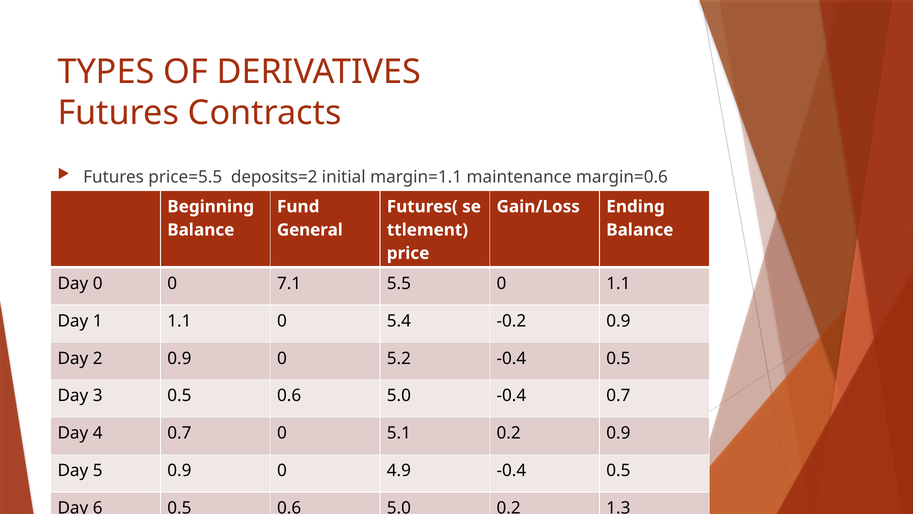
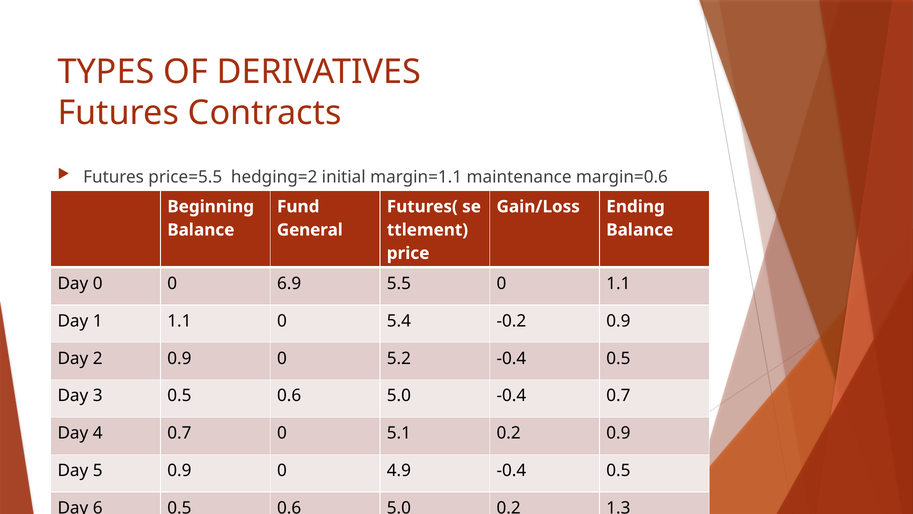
deposits=2: deposits=2 -> hedging=2 (274, 177)
7.1: 7.1 -> 6.9 (289, 283)
